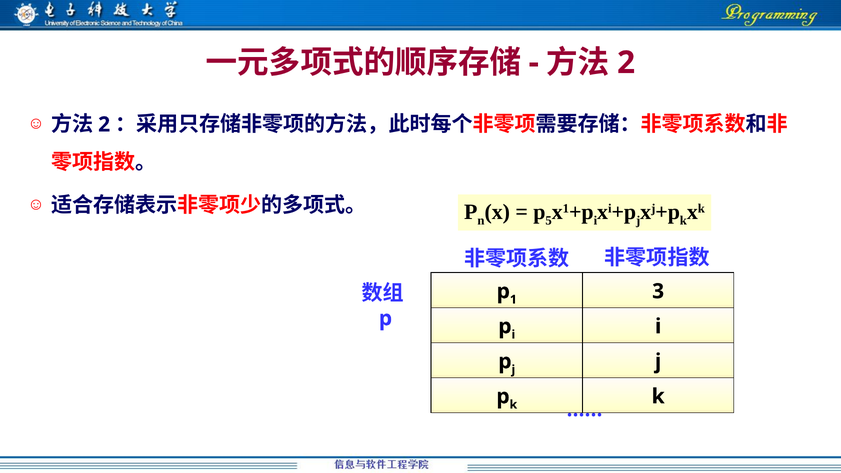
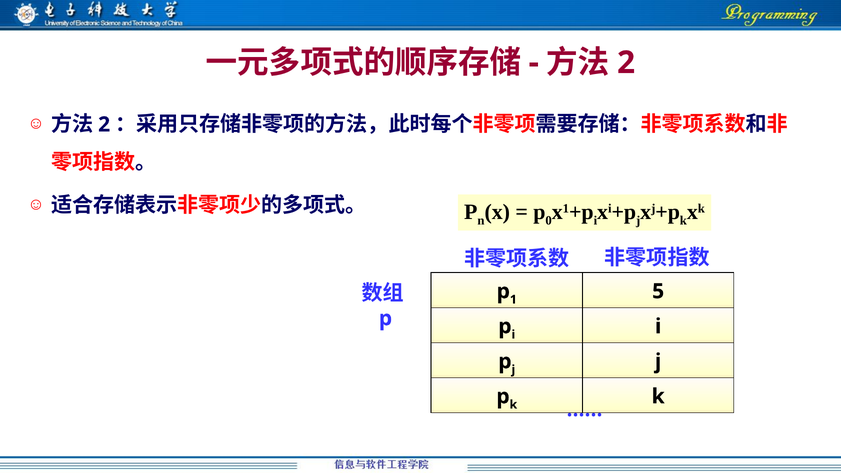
5: 5 -> 0 (549, 221)
3: 3 -> 5 (658, 291)
